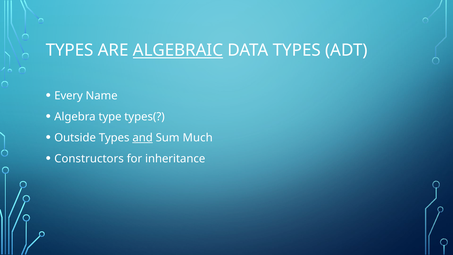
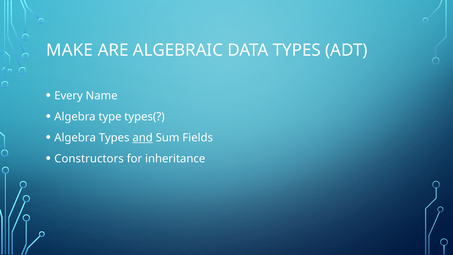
TYPES: TYPES -> MAKE (69, 50)
ALGEBRAIC underline: present -> none (178, 50)
Outside: Outside -> Algebra (75, 138)
Much: Much -> Fields (198, 138)
